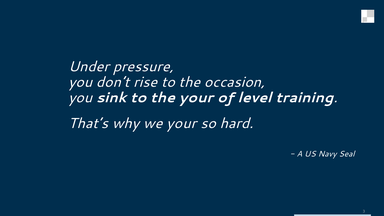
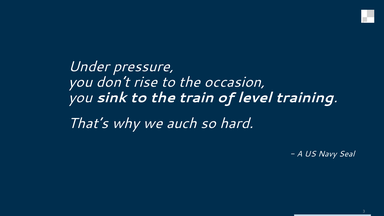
the your: your -> train (196, 98)
we your: your -> auch (182, 123)
